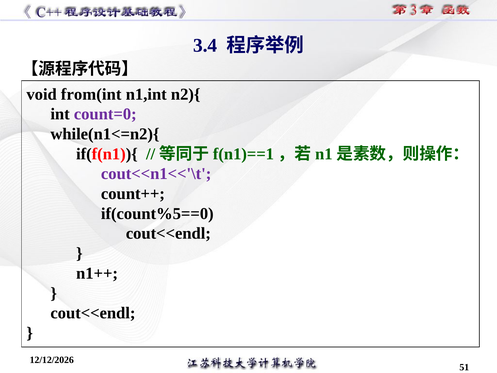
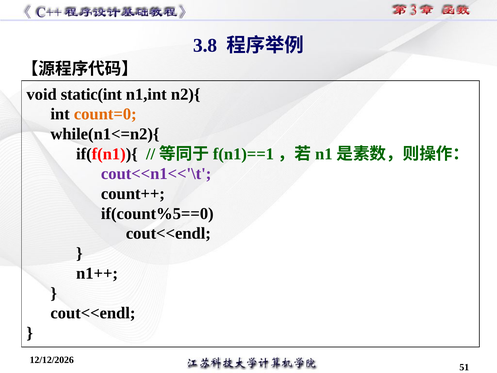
3.4: 3.4 -> 3.8 (205, 45)
from(int: from(int -> static(int (91, 94)
count=0 colour: purple -> orange (105, 114)
